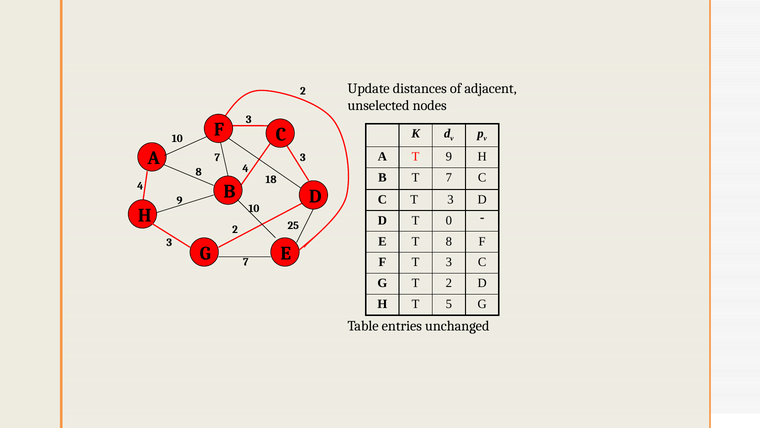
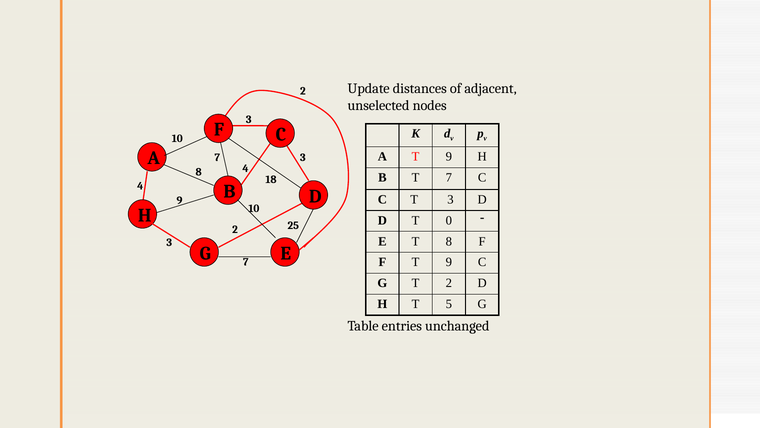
F T 3: 3 -> 9 (449, 262)
